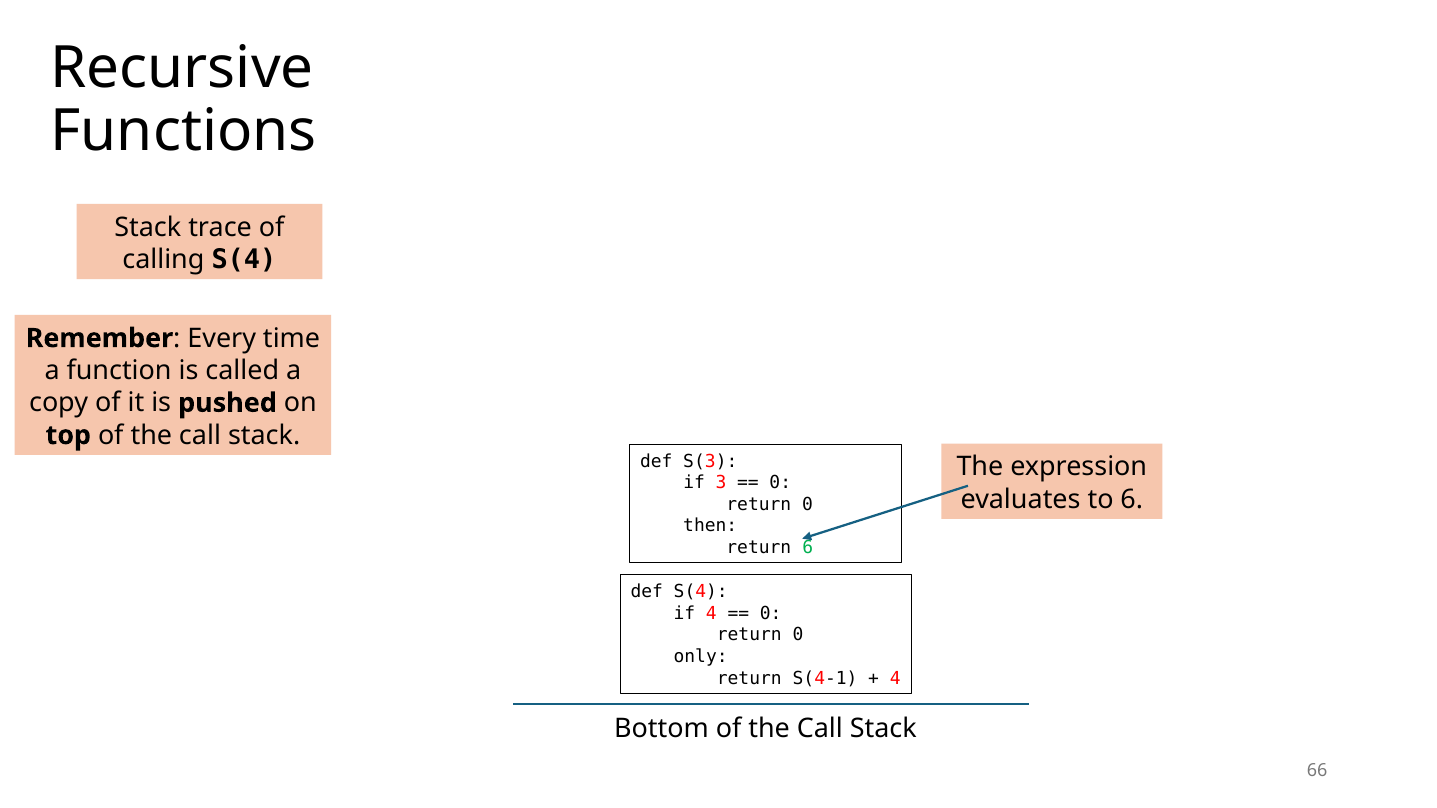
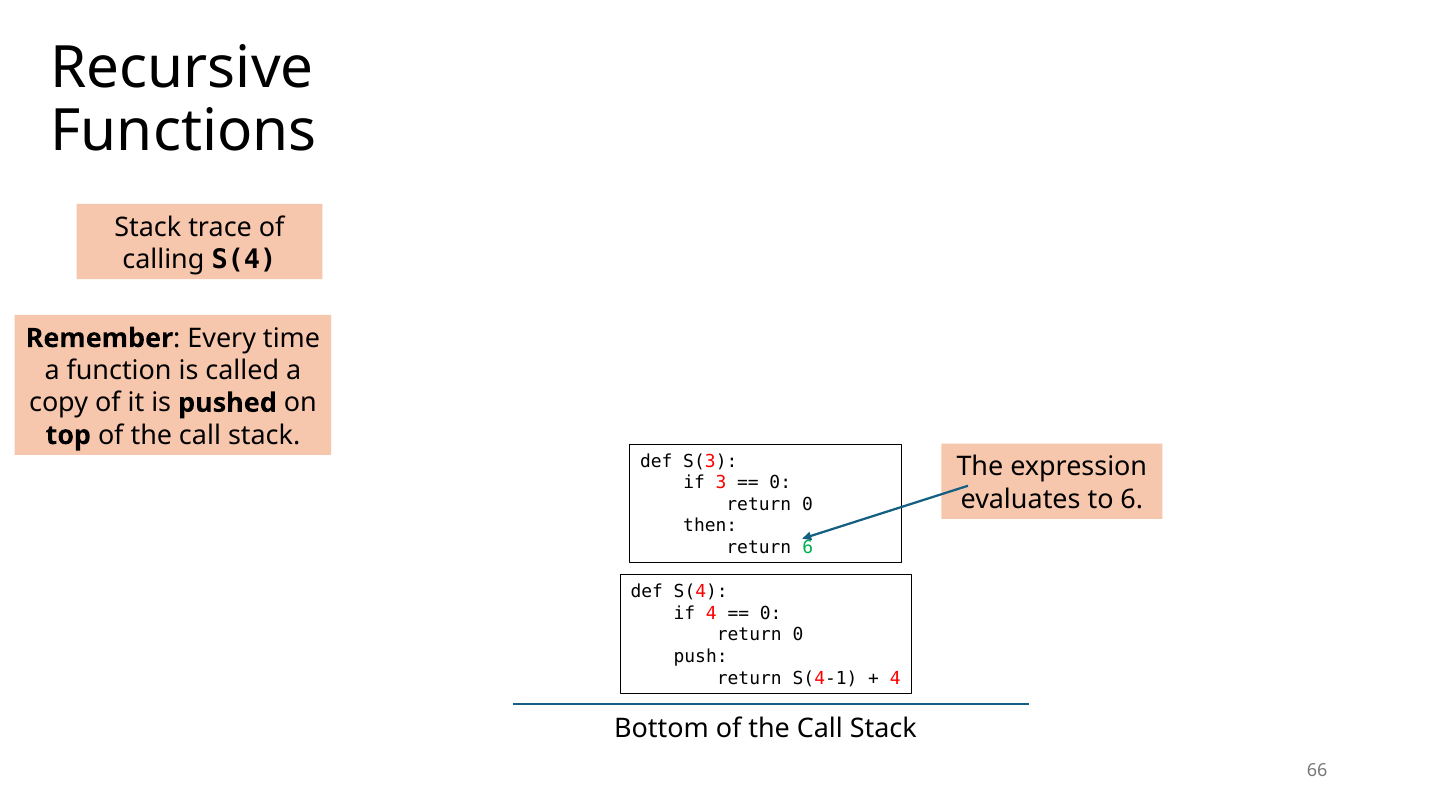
only: only -> push (701, 657)
